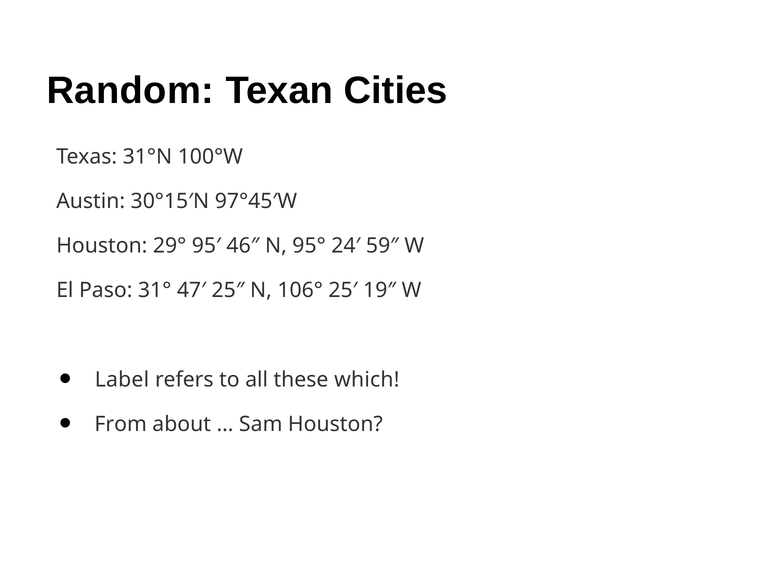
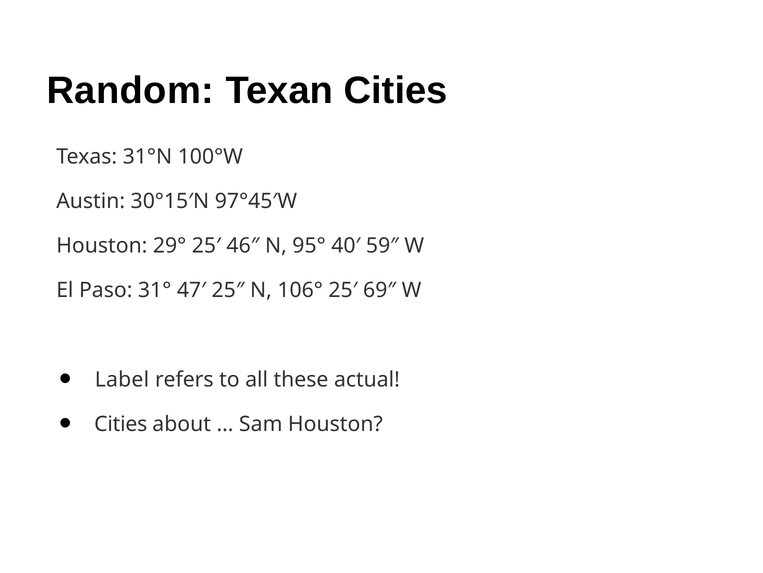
29° 95′: 95′ -> 25′ (206, 245)
24′: 24′ -> 40′ (346, 245)
19″: 19″ -> 69″ (380, 290)
which: which -> actual (367, 379)
From: From -> Cities (121, 424)
